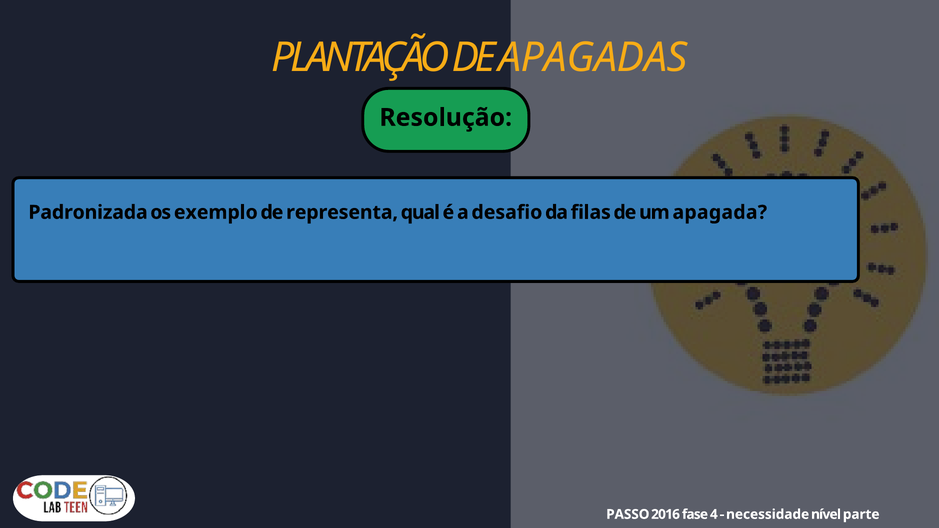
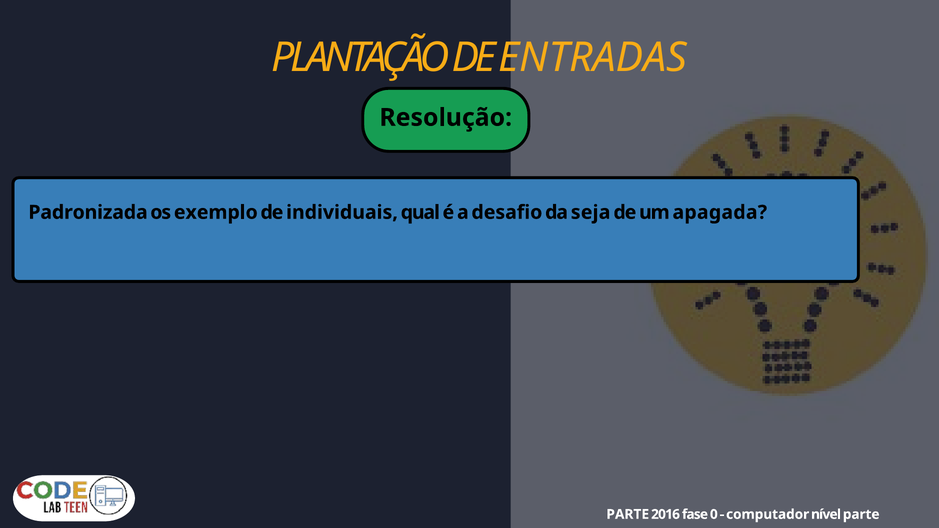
APAGADAS: APAGADAS -> ENTRADAS (593, 58)
representa: representa -> individuais (342, 212)
filas: filas -> seja (591, 212)
PASSO: PASSO -> PARTE (628, 515)
4: 4 -> 0 (714, 515)
necessidade: necessidade -> computador (768, 515)
